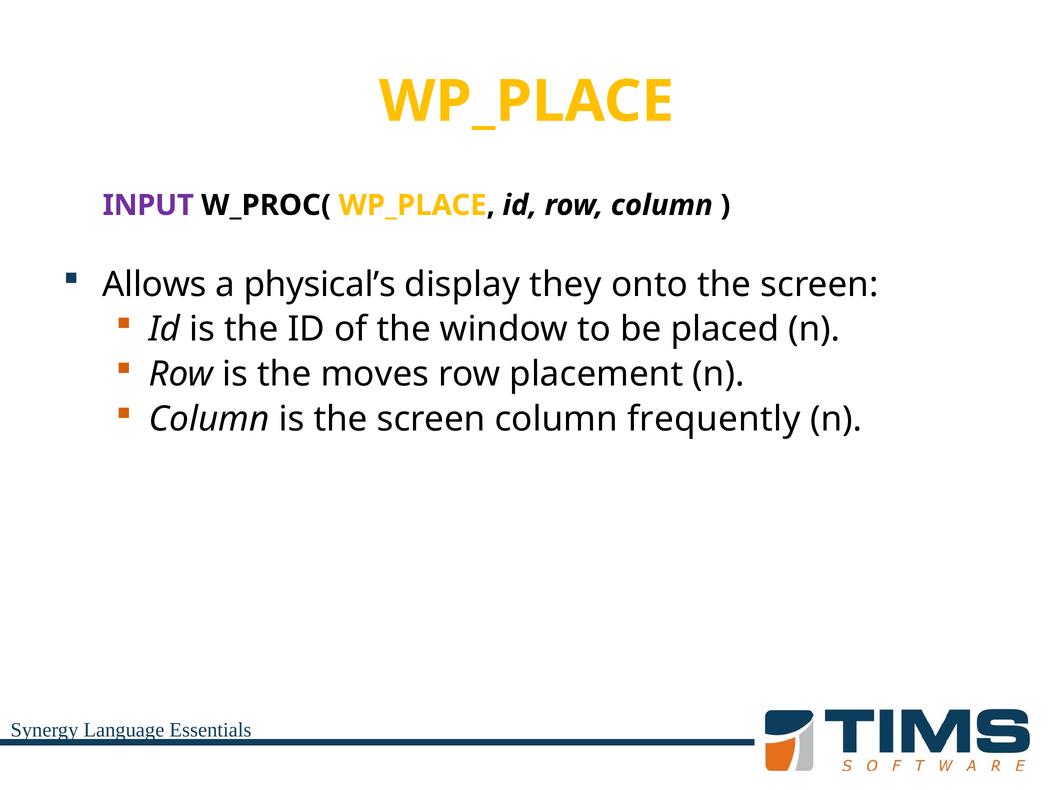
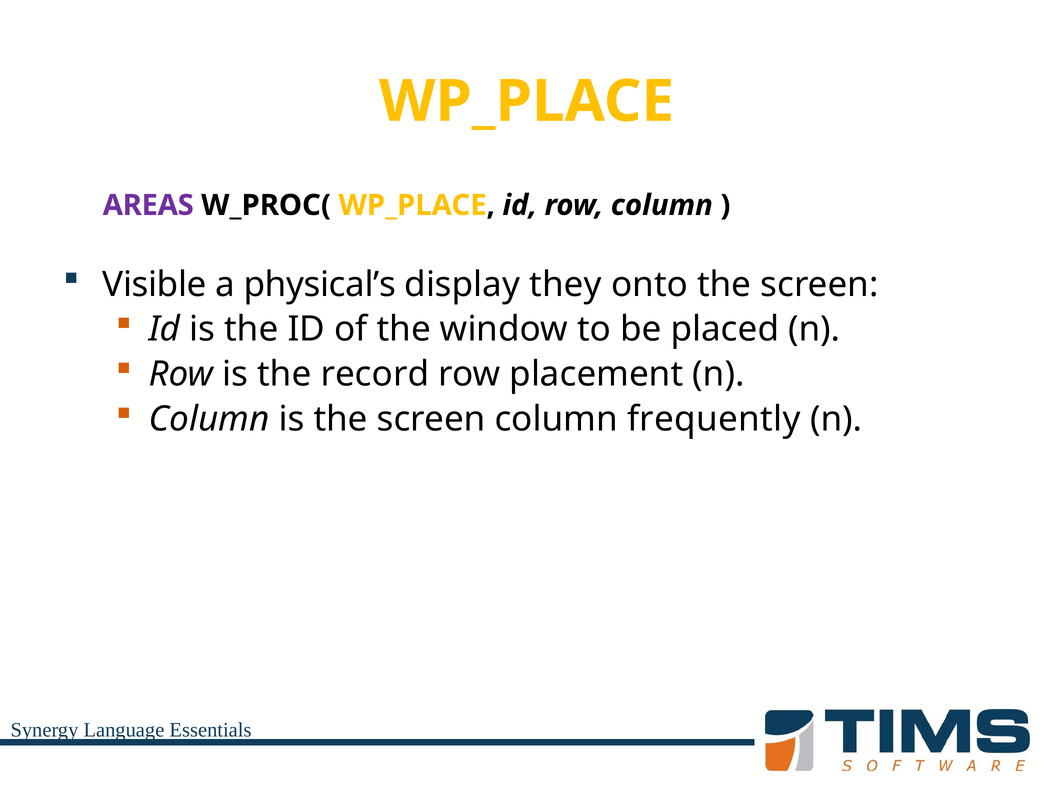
INPUT: INPUT -> AREAS (148, 205)
Allows: Allows -> Visible (155, 284)
moves: moves -> record (375, 374)
